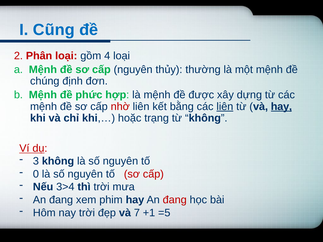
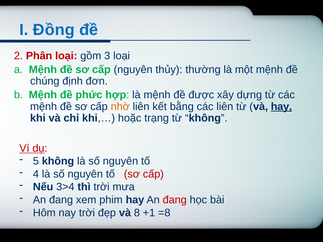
Cũng: Cũng -> Đồng (54, 30)
4: 4 -> 3 (107, 56)
nhờ colour: red -> orange (120, 107)
liên underline: present -> none (225, 107)
3: 3 -> 5 (36, 161)
0: 0 -> 4 (36, 174)
7: 7 -> 8 (137, 213)
=5: =5 -> =8 (164, 213)
